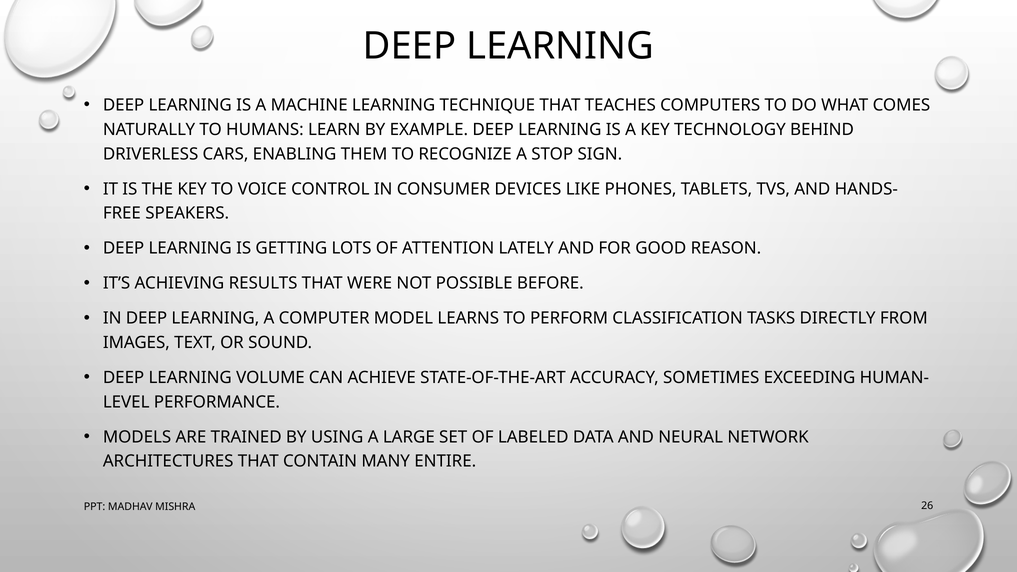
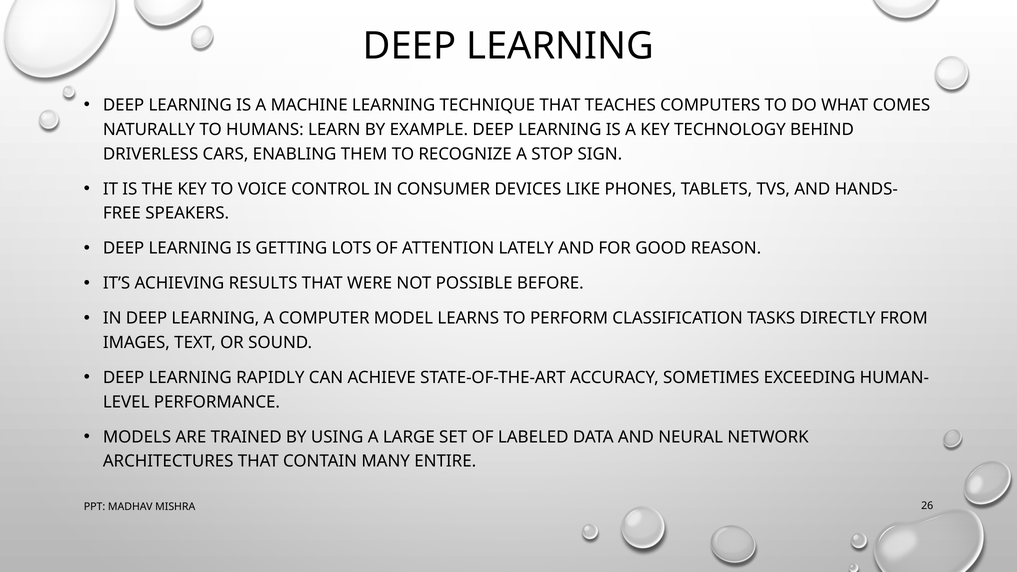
VOLUME: VOLUME -> RAPIDLY (270, 378)
